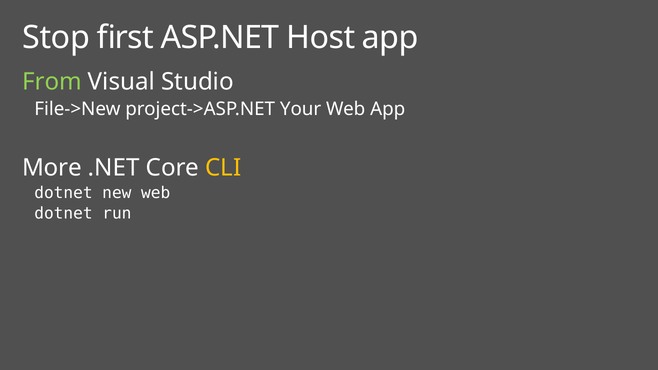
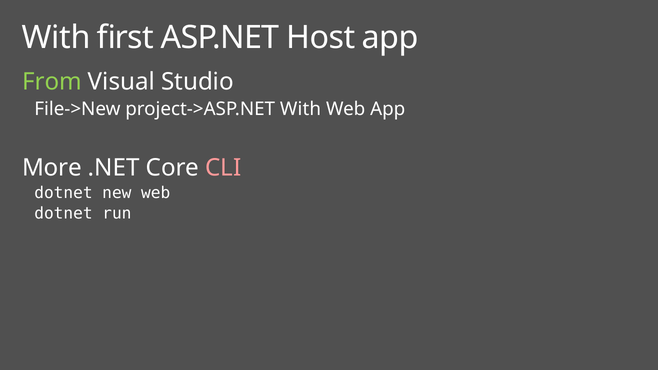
Stop: Stop -> With (56, 38)
project->ASP.NET Your: Your -> With (300, 109)
CLI colour: yellow -> pink (223, 168)
